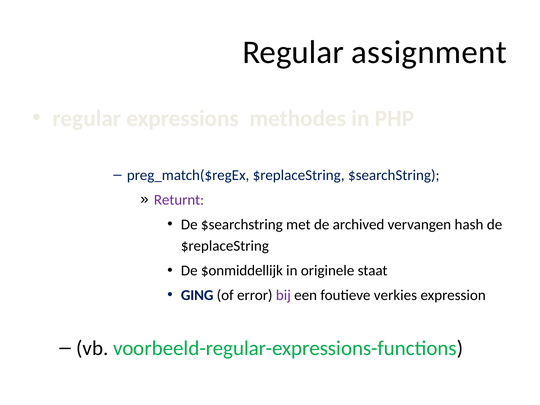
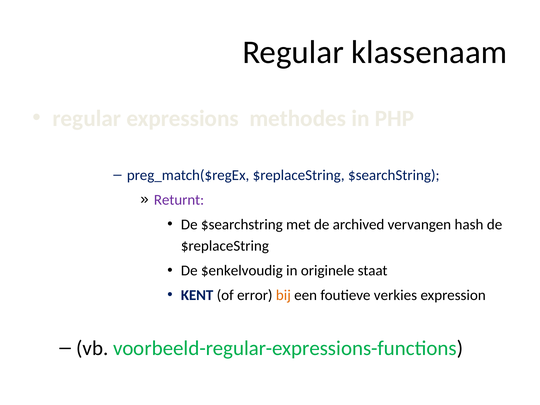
assignment: assignment -> klassenaam (429, 52)
$onmiddellijk: $onmiddellijk -> $enkelvoudig (242, 271)
GING: GING -> KENT (197, 295)
bij colour: purple -> orange (283, 295)
